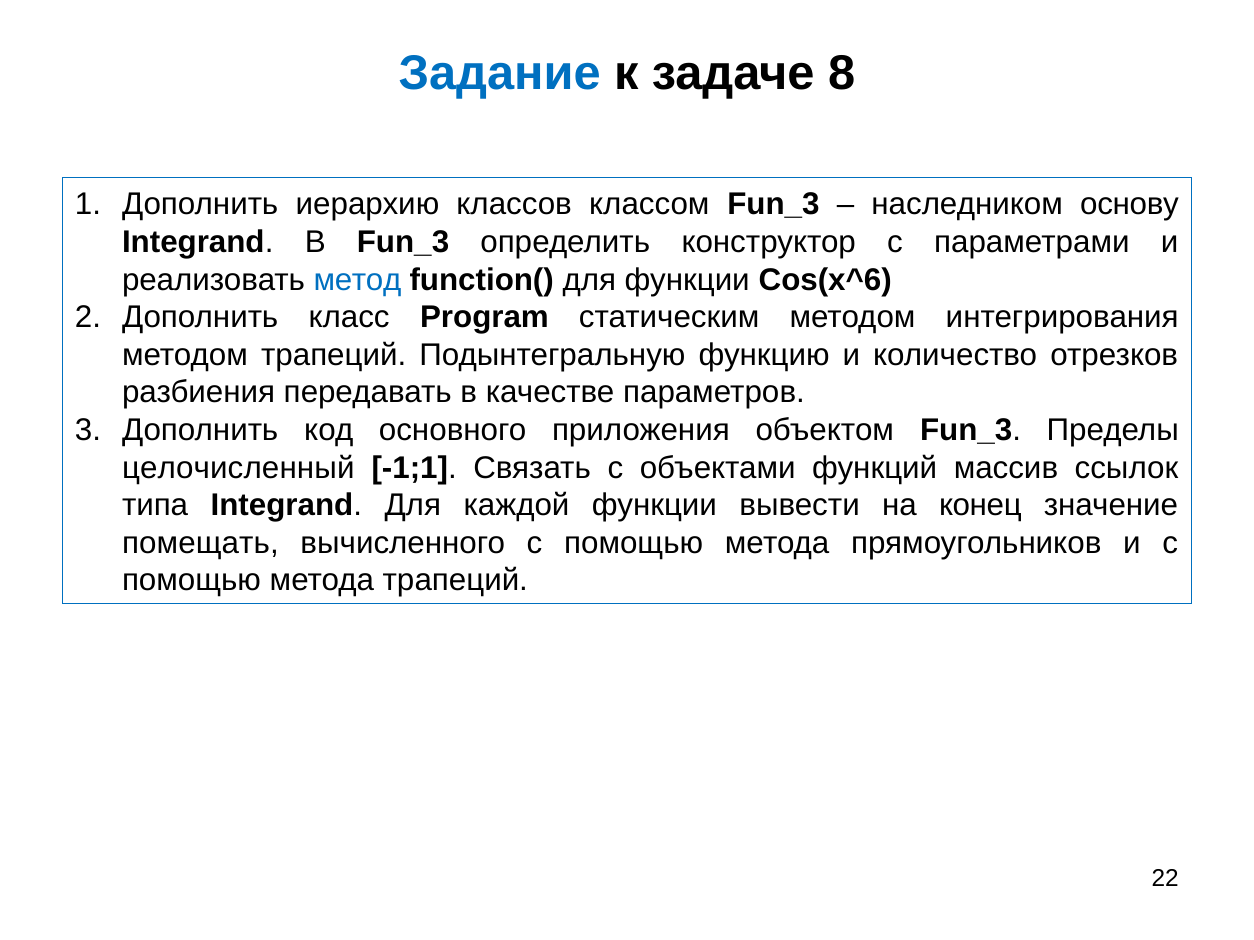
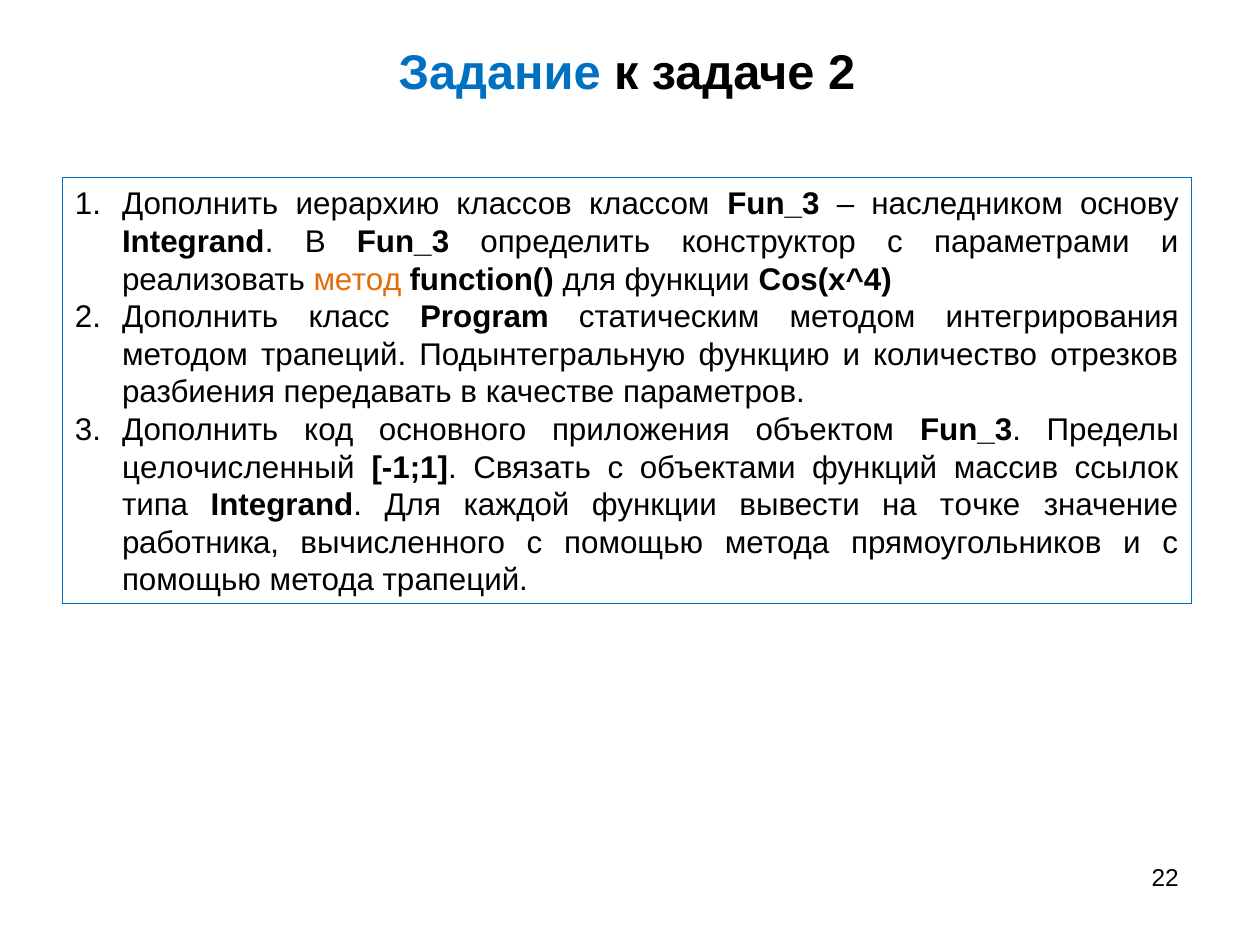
задаче 8: 8 -> 2 (842, 73)
метод colour: blue -> orange (357, 280)
Cos(x^6: Cos(x^6 -> Cos(x^4 (825, 280)
конец: конец -> точке (980, 506)
помещать: помещать -> работника (201, 543)
